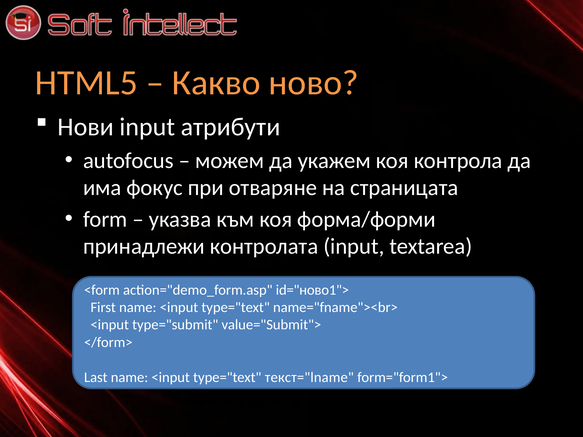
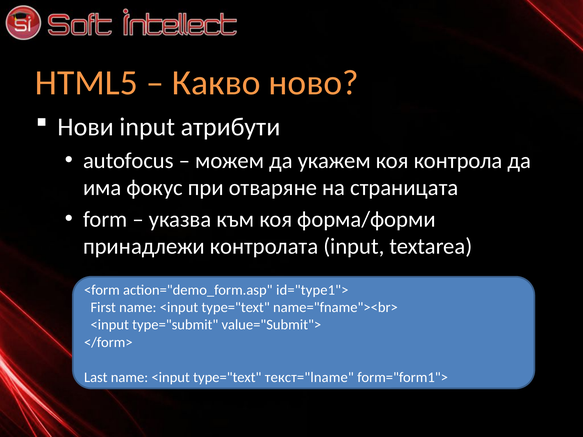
id="ново1">: id="ново1"> -> id="type1"> (312, 290)
